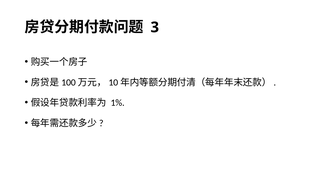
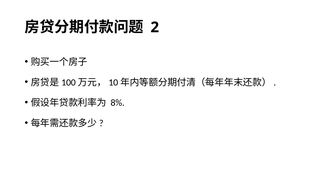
3: 3 -> 2 (155, 27)
1%: 1% -> 8% (118, 102)
